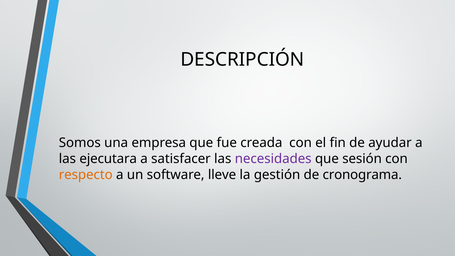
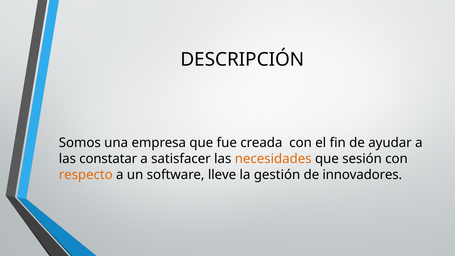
ejecutara: ejecutara -> constatar (108, 159)
necesidades colour: purple -> orange (273, 159)
cronograma: cronograma -> innovadores (362, 175)
